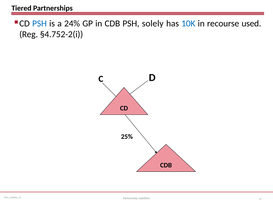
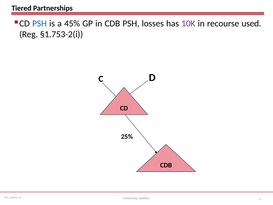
24%: 24% -> 45% (72, 23)
solely: solely -> losses (153, 23)
10K colour: blue -> purple (188, 23)
§4.752-2(i: §4.752-2(i -> §1.753-2(i (62, 34)
